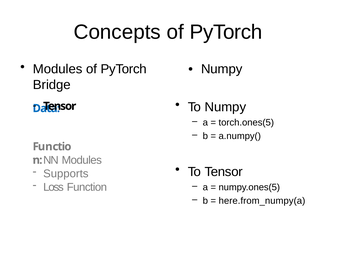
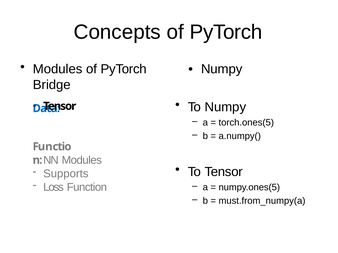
here.from_numpy(a: here.from_numpy(a -> must.from_numpy(a (262, 201)
